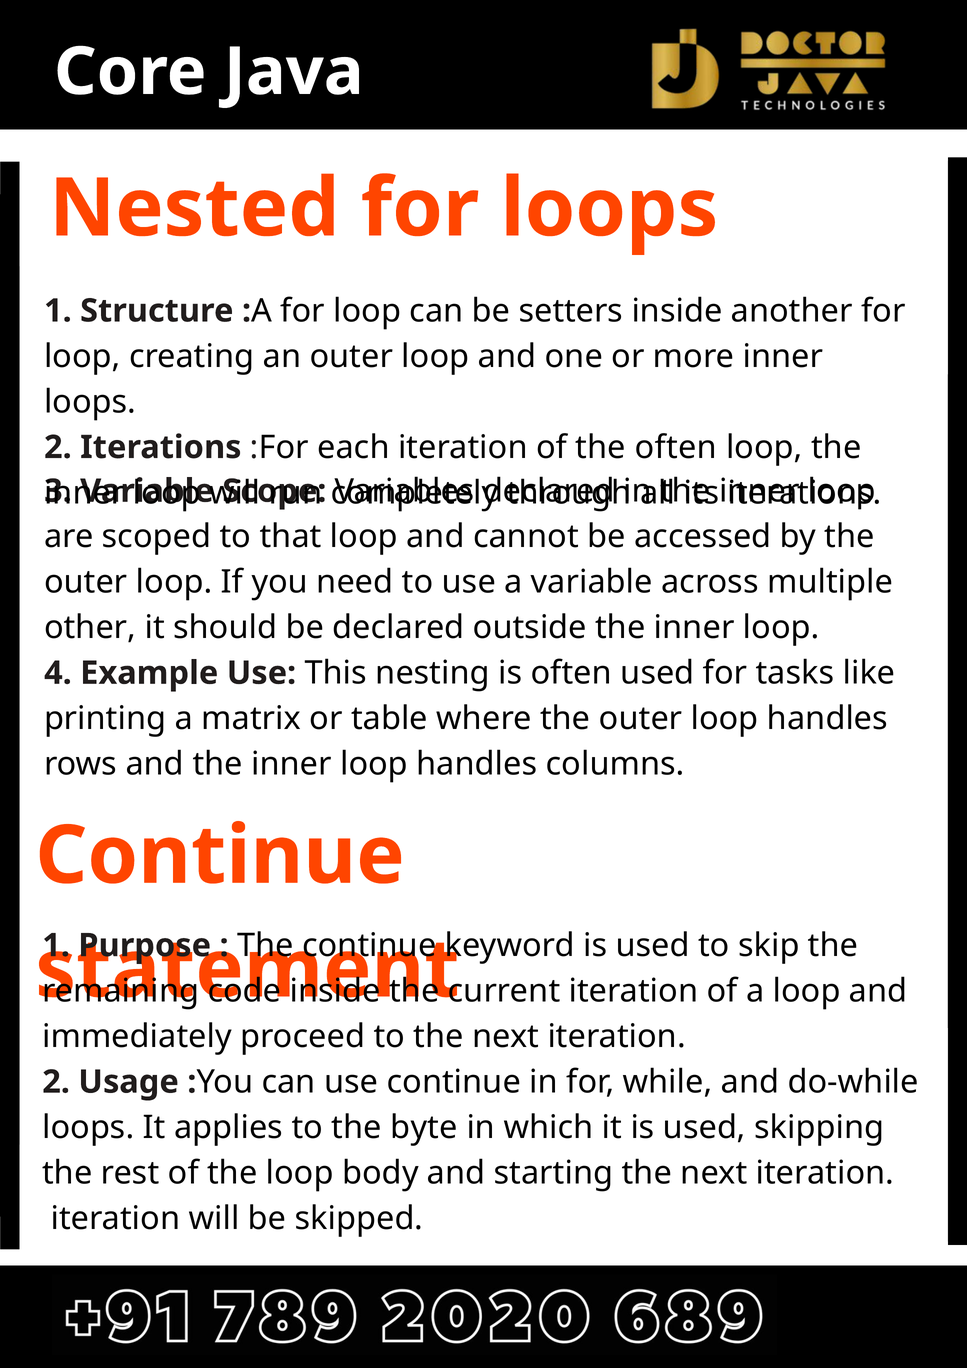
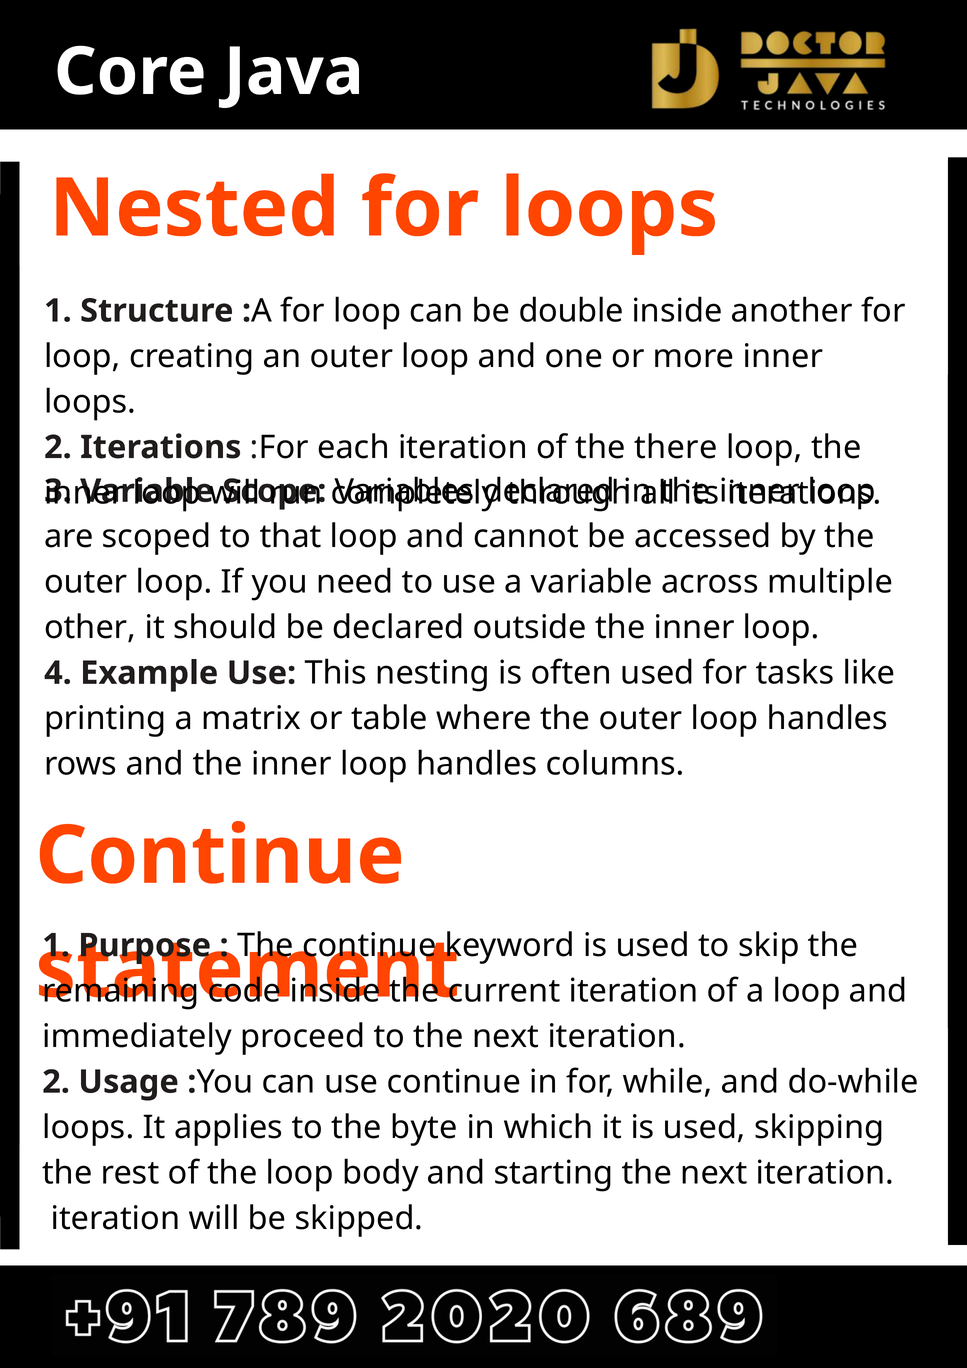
setters: setters -> double (571, 311)
the often: often -> there (676, 447)
